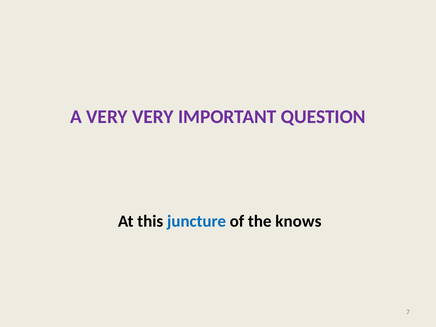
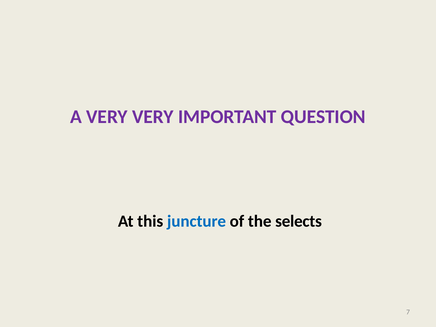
knows: knows -> selects (299, 221)
